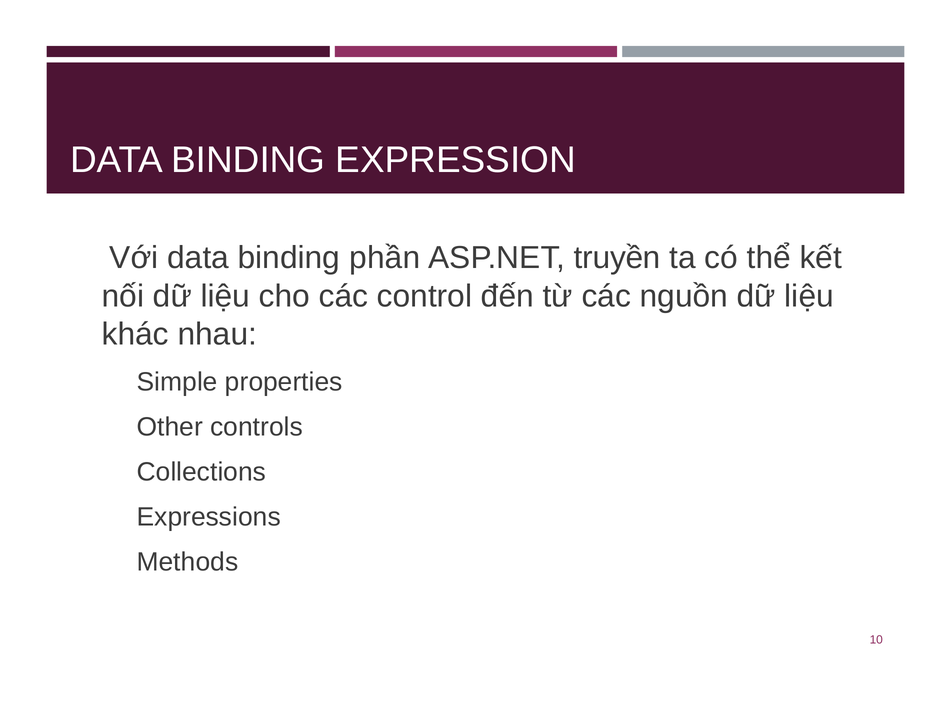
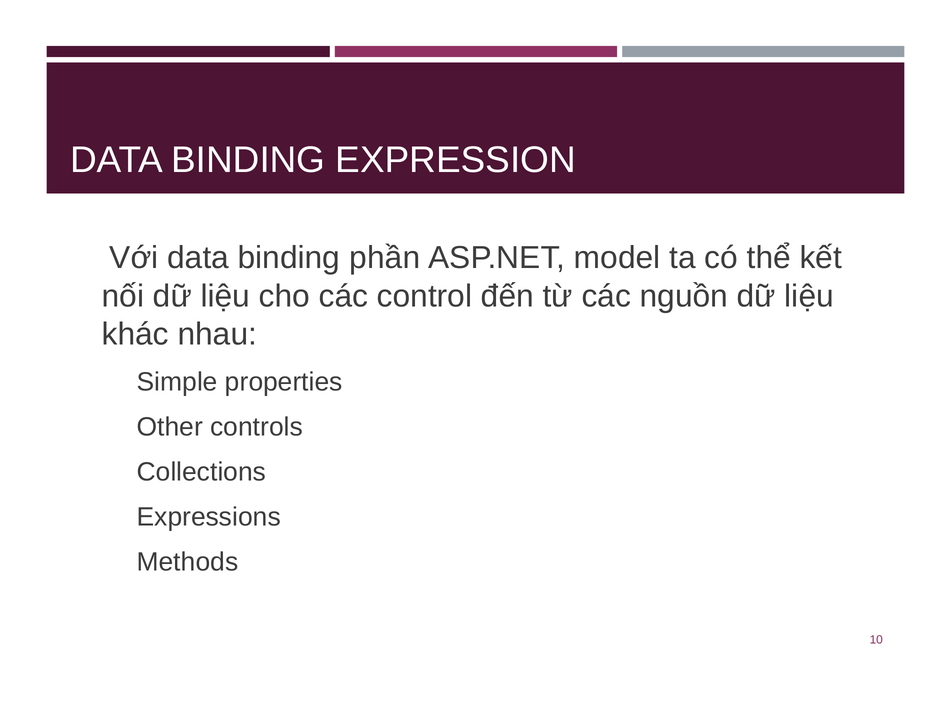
truyền: truyền -> model (617, 258)
